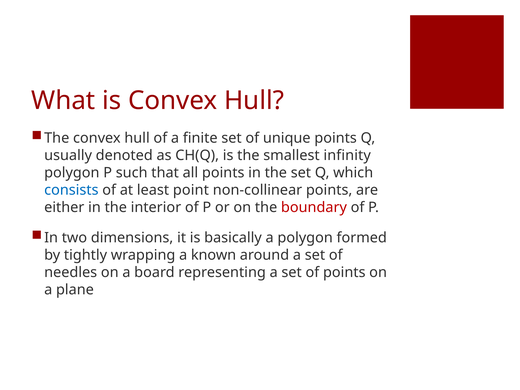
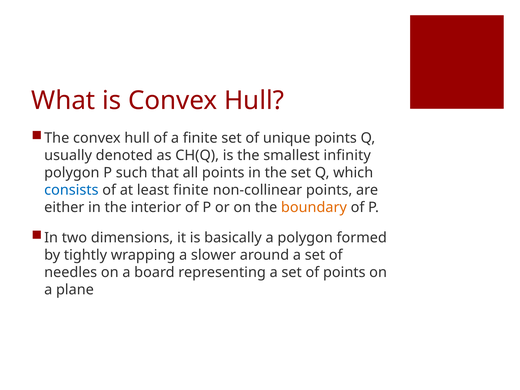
least point: point -> finite (191, 190)
boundary colour: red -> orange (314, 207)
known: known -> slower (213, 255)
